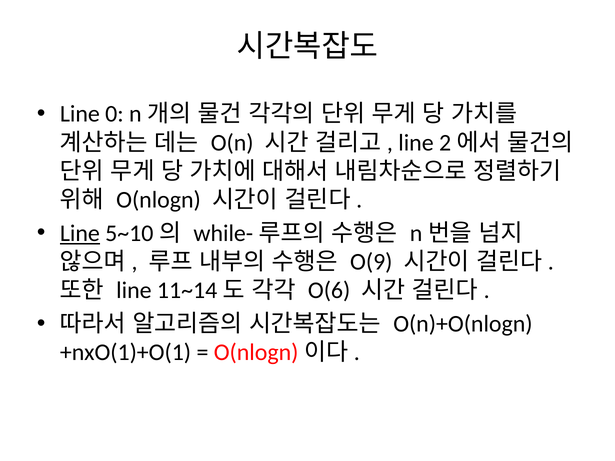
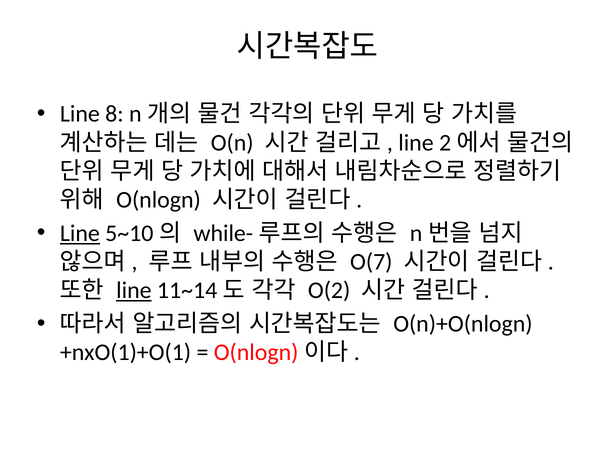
0: 0 -> 8 (114, 114)
O(9: O(9 -> O(7 (371, 262)
line underline: none -> present (134, 291)
O(6: O(6 -> O(2 (329, 291)
